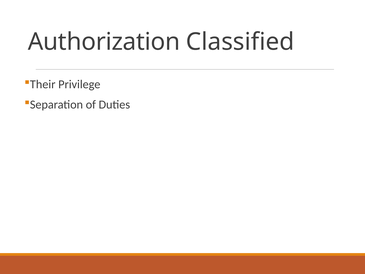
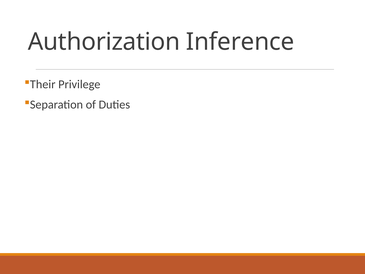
Classified: Classified -> Inference (240, 42)
